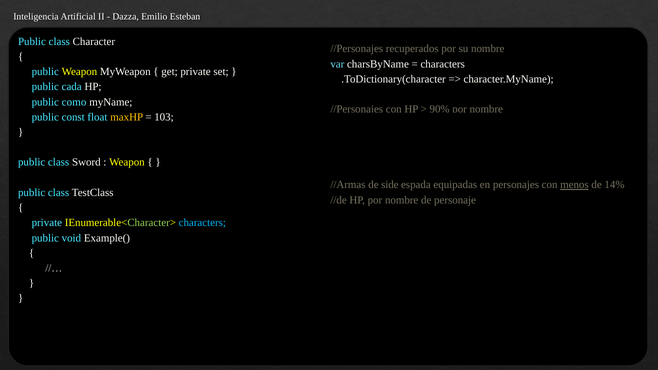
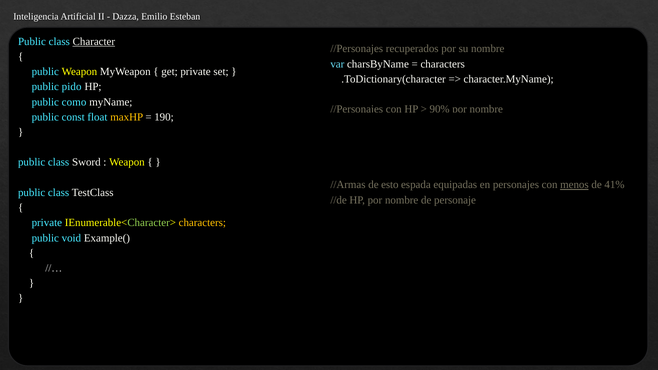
Character underline: none -> present (94, 41)
cada: cada -> pido (72, 87)
103: 103 -> 190 (164, 117)
side: side -> esto (390, 185)
14%: 14% -> 41% (614, 185)
characters colour: light blue -> yellow (202, 223)
